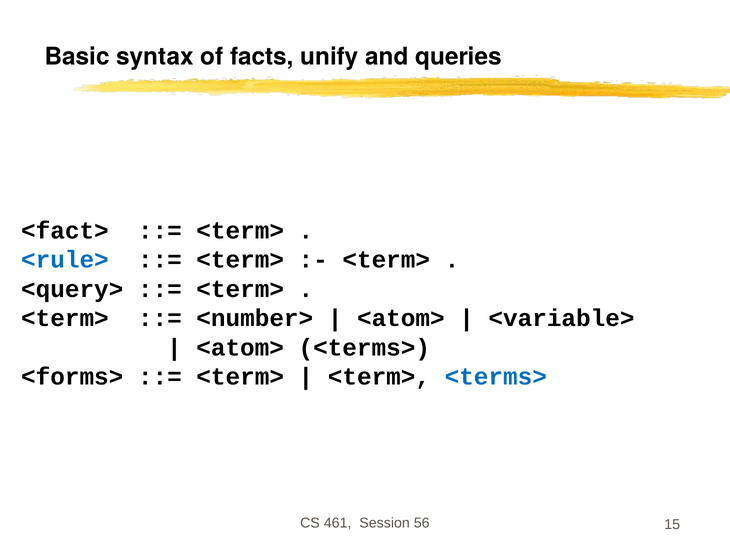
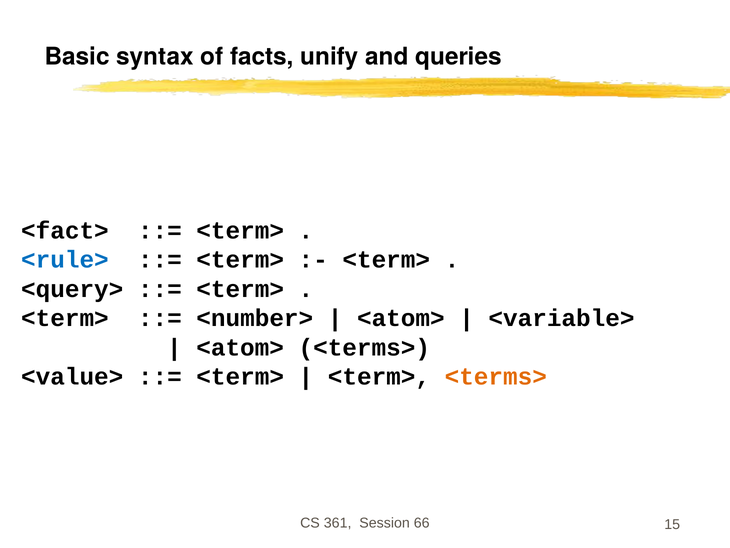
<forms>: <forms> -> <value> (72, 376)
<terms> colour: blue -> orange (496, 376)
461: 461 -> 361 (338, 523)
56: 56 -> 66 (422, 523)
